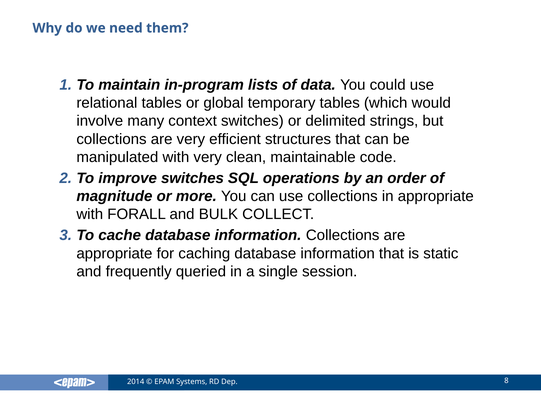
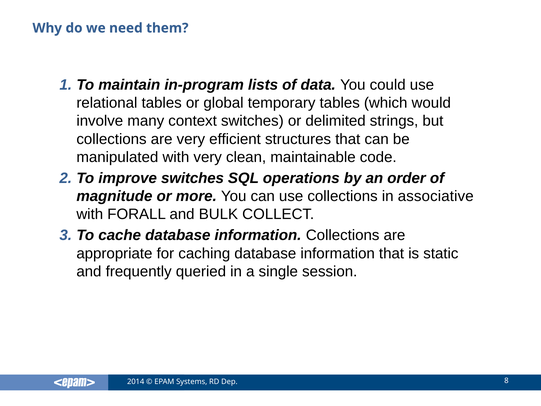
in appropriate: appropriate -> associative (436, 196)
